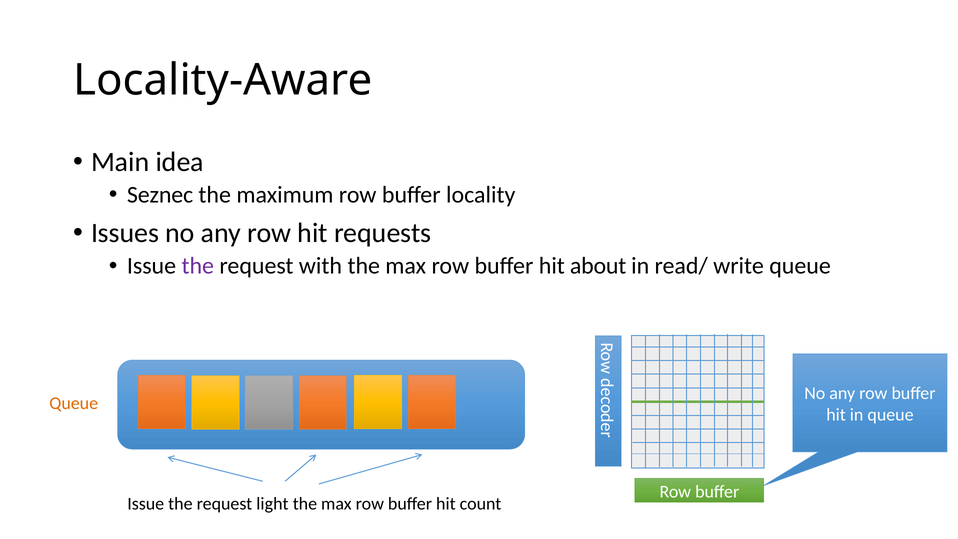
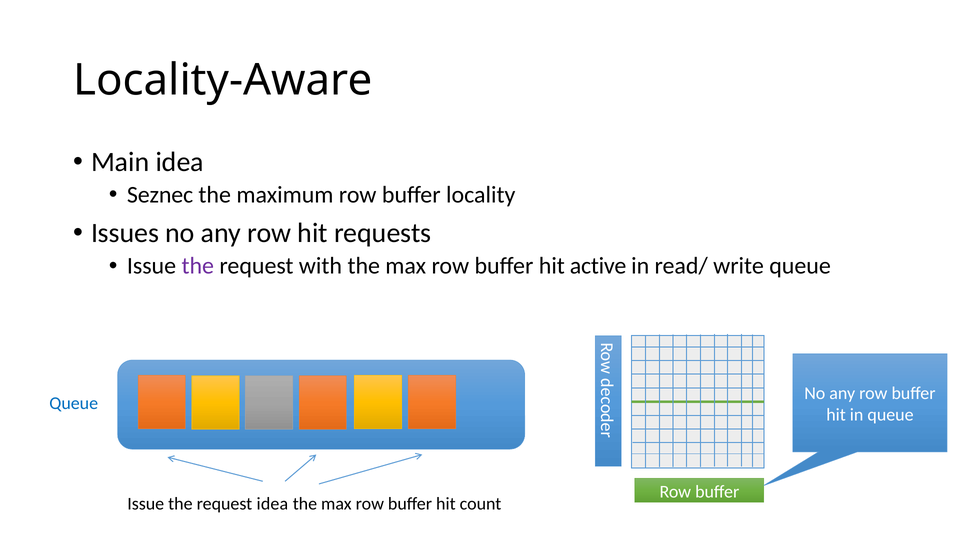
about: about -> active (598, 266)
Queue colour: orange -> blue (74, 403)
request light: light -> idea (272, 504)
